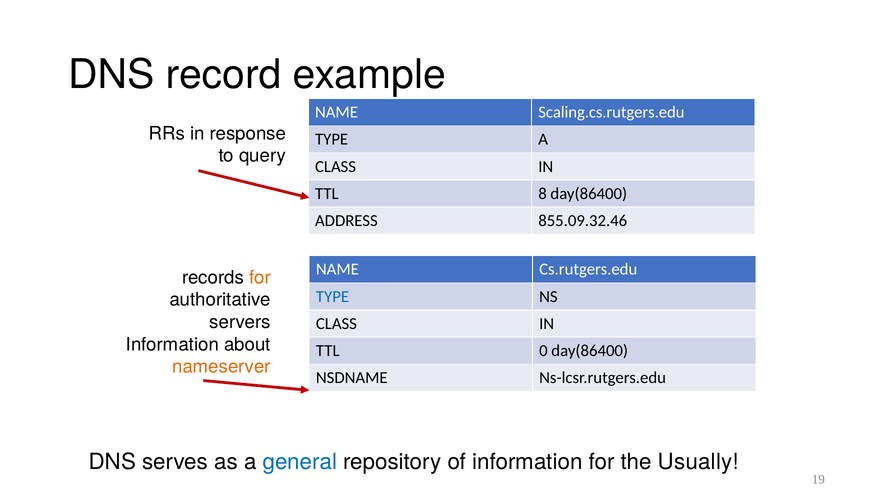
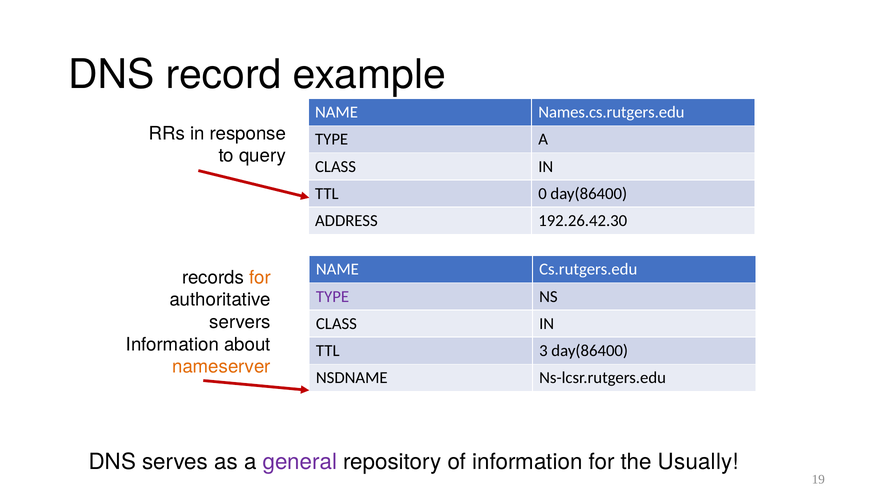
Scaling.cs.rutgers.edu: Scaling.cs.rutgers.edu -> Names.cs.rutgers.edu (611, 112)
8: 8 -> 0 (543, 194)
855.09.32.46: 855.09.32.46 -> 192.26.42.30 (583, 221)
TYPE colour: blue -> purple (333, 297)
0: 0 -> 3 (543, 351)
general colour: blue -> purple (300, 462)
